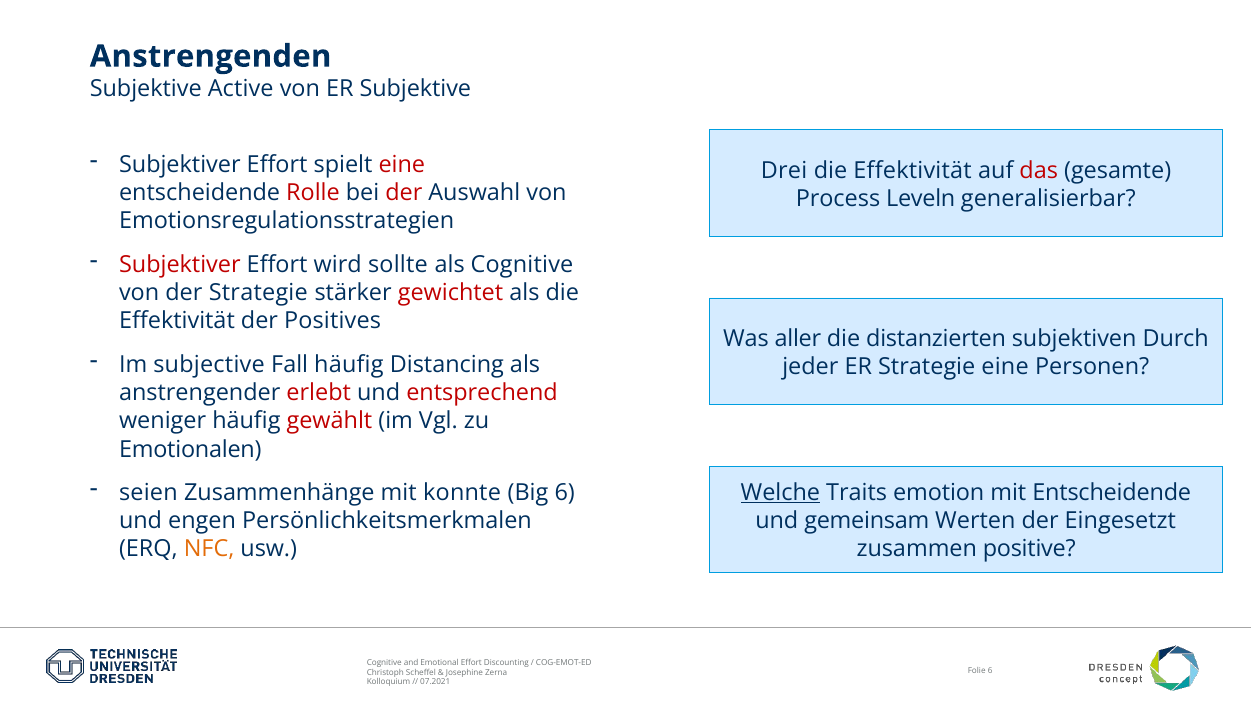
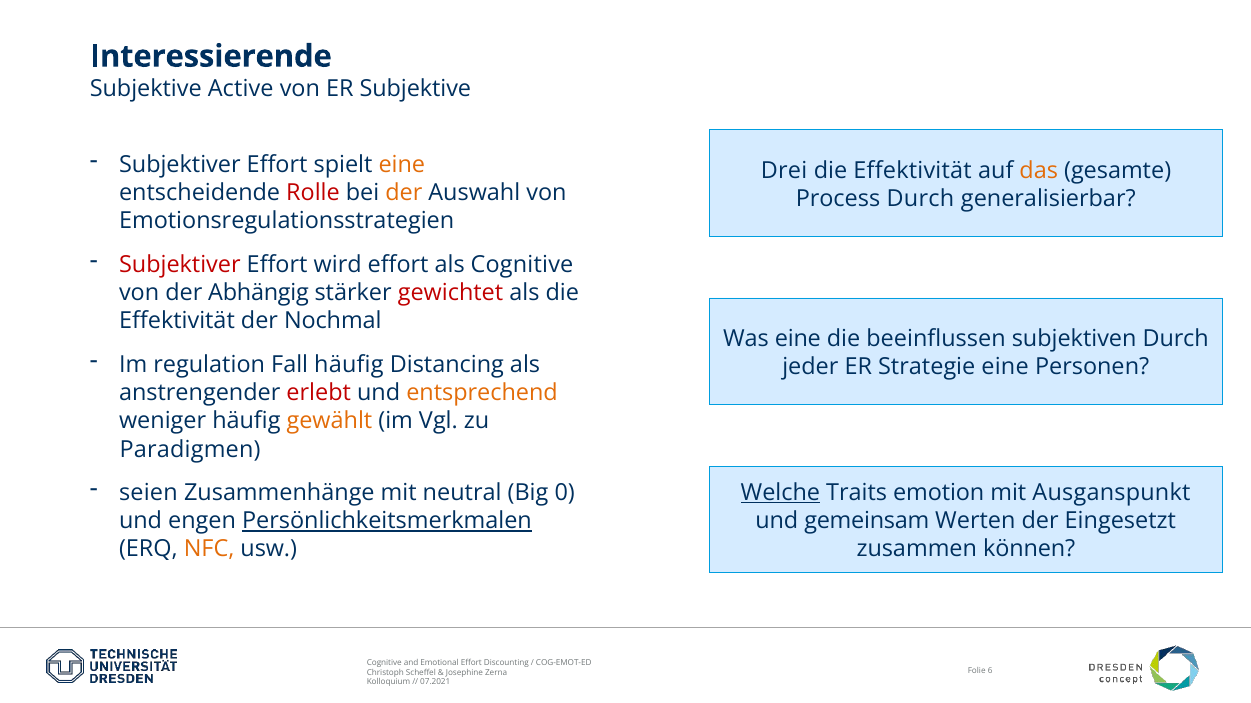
Anstrengenden: Anstrengenden -> Interessierende (211, 56)
eine colour: red -> orange (402, 165)
das colour: red -> orange (1039, 171)
der colour: red -> orange (404, 193)
Process Leveln: Leveln -> Durch (920, 199)
wird sollte: sollte -> effort (398, 265)
der Strategie: Strategie -> Abhängig (259, 293)
Positives: Positives -> Nochmal (333, 321)
Was aller: aller -> eine (798, 339)
distanzierten: distanzierten -> beeinflussen (936, 339)
subjective: subjective -> regulation (209, 365)
entsprechend colour: red -> orange (482, 393)
gewählt colour: red -> orange (329, 422)
Emotionalen: Emotionalen -> Paradigmen (190, 450)
konnte: konnte -> neutral (462, 493)
Big 6: 6 -> 0 (565, 493)
mit Entscheidende: Entscheidende -> Ausganspunkt (1111, 493)
Persönlichkeitsmerkmalen underline: none -> present (387, 522)
positive: positive -> können (1029, 549)
